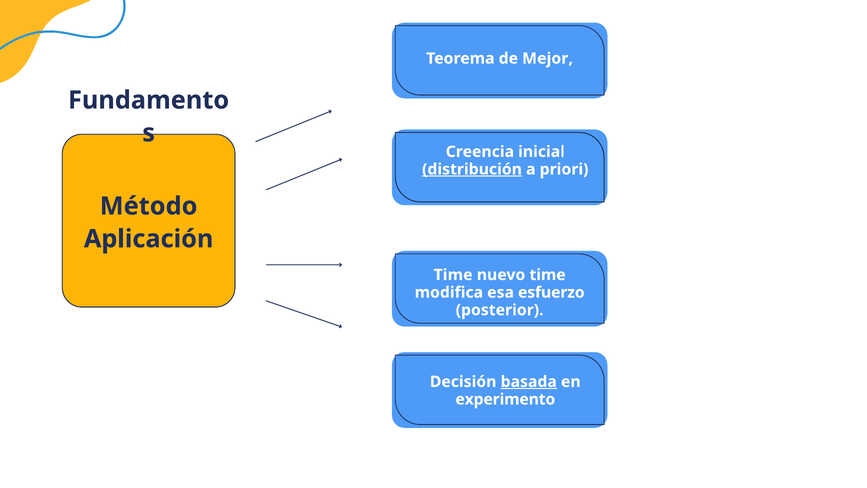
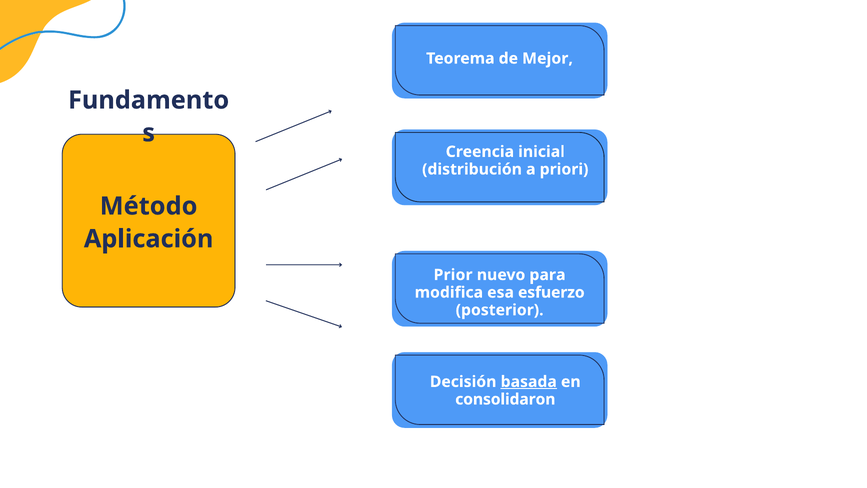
distribución underline: present -> none (472, 169)
Time: Time -> Prior (453, 275)
nuevo time: time -> para (547, 275)
experimento: experimento -> consolidaron (505, 399)
